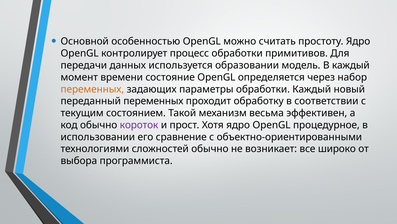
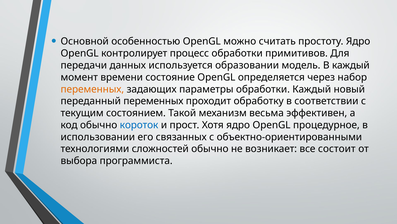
короток colour: purple -> blue (139, 125)
сравнение: сравнение -> связанных (181, 137)
широко: широко -> состоит (337, 148)
